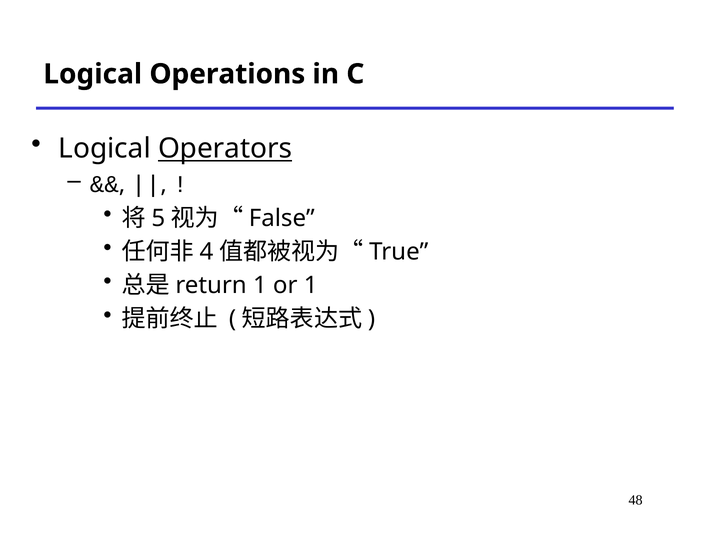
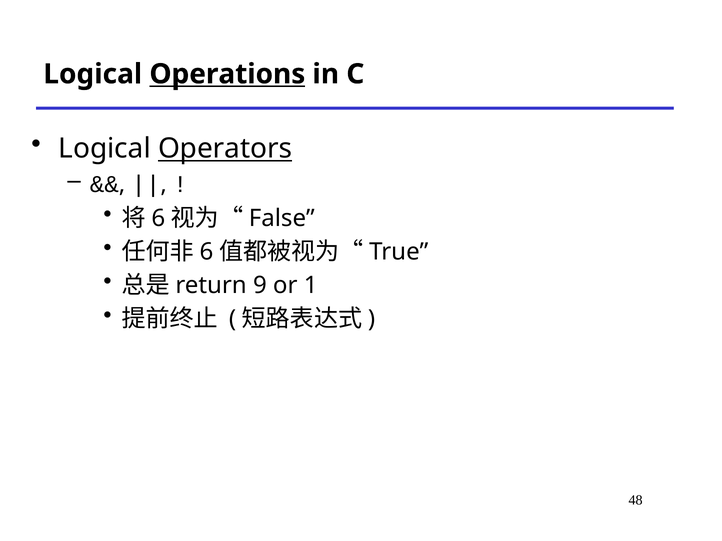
Operations underline: none -> present (227, 74)
5: 5 -> 6 (158, 218)
4: 4 -> 6 (206, 252)
1: 1 -> 9 (260, 286)
